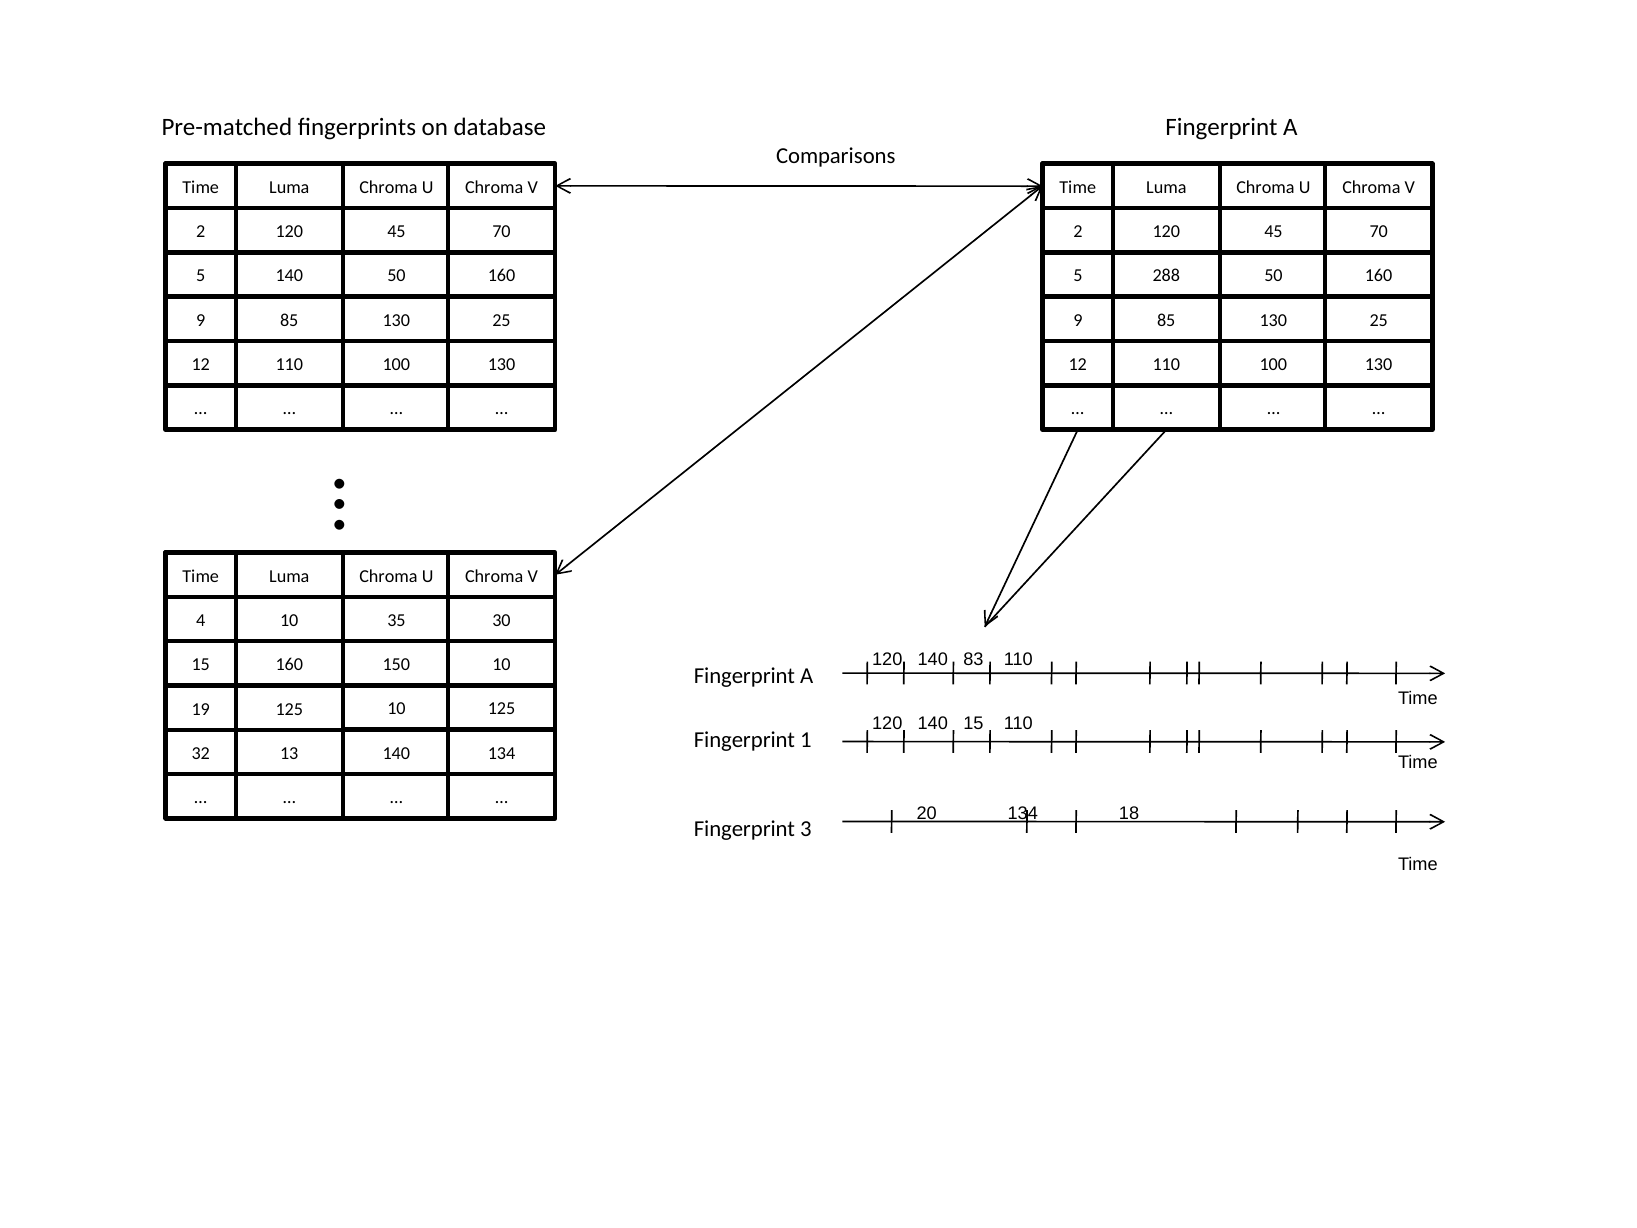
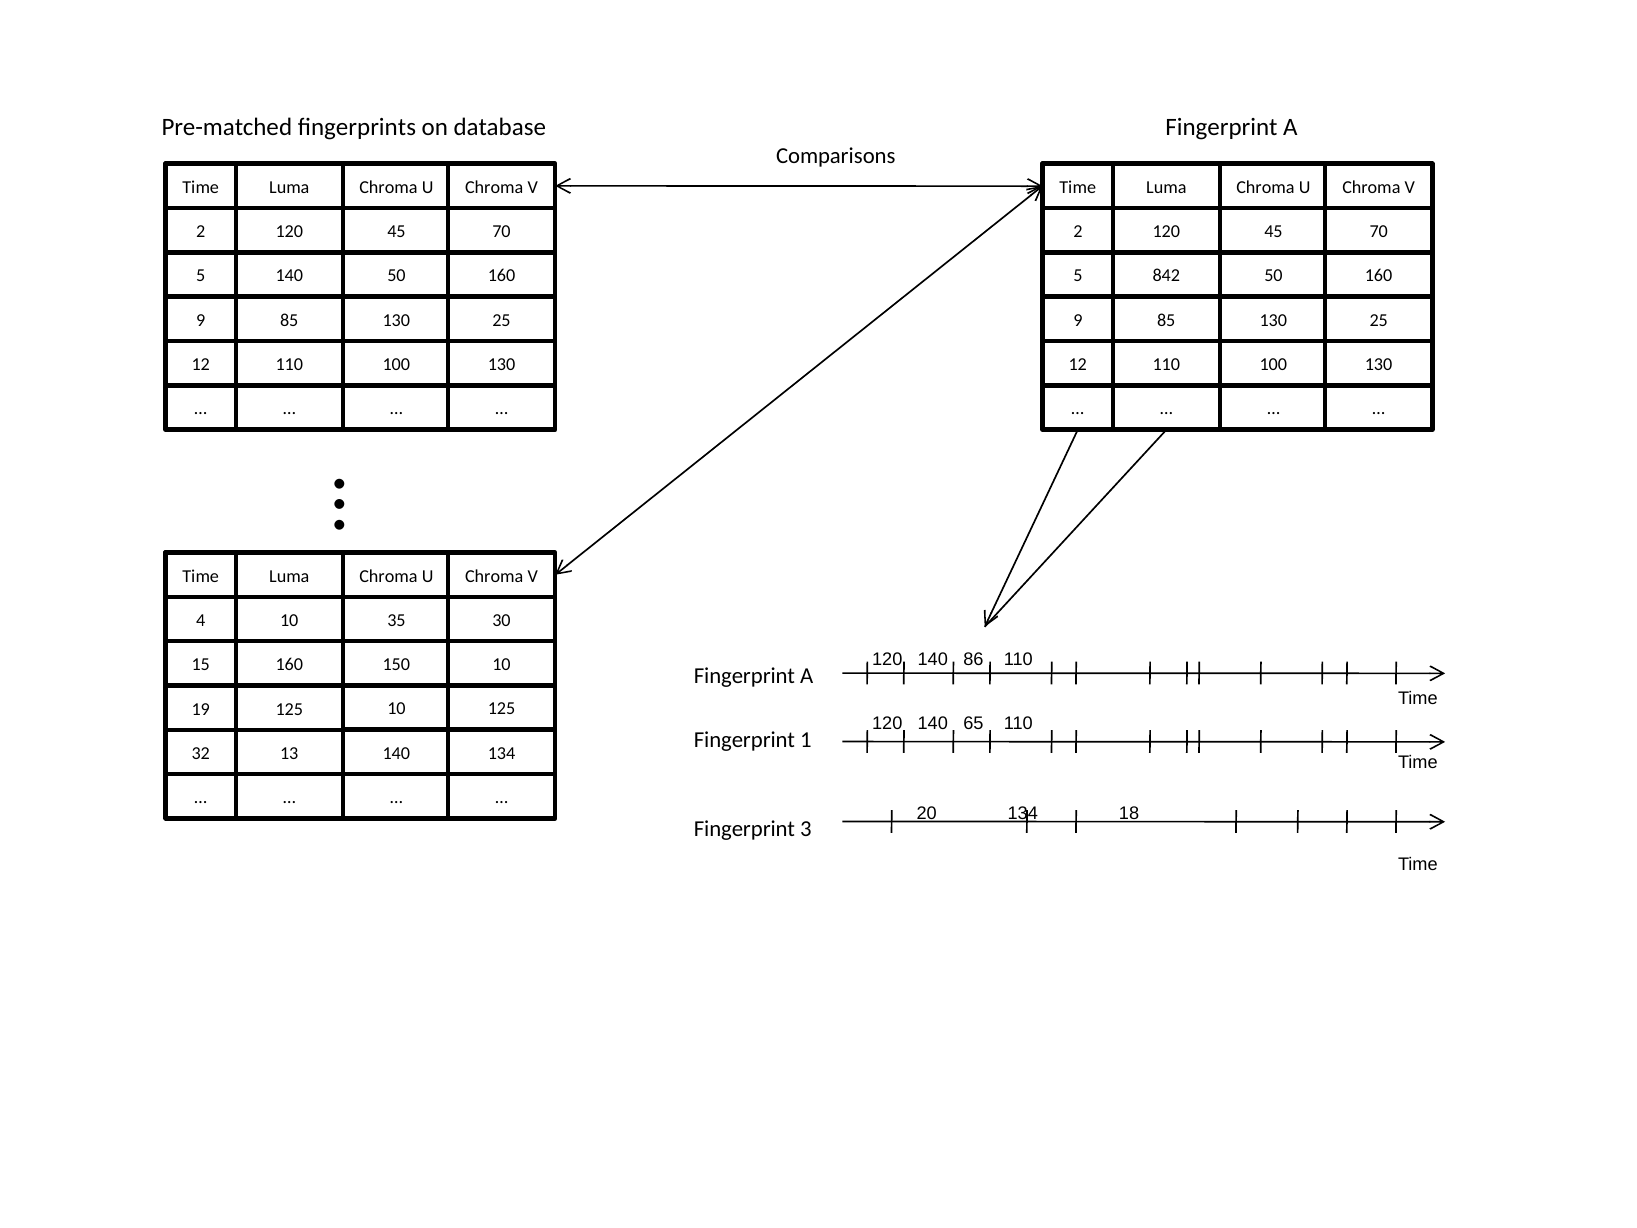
288: 288 -> 842 (1166, 276)
83: 83 -> 86 (973, 660)
140 15: 15 -> 65 (973, 724)
